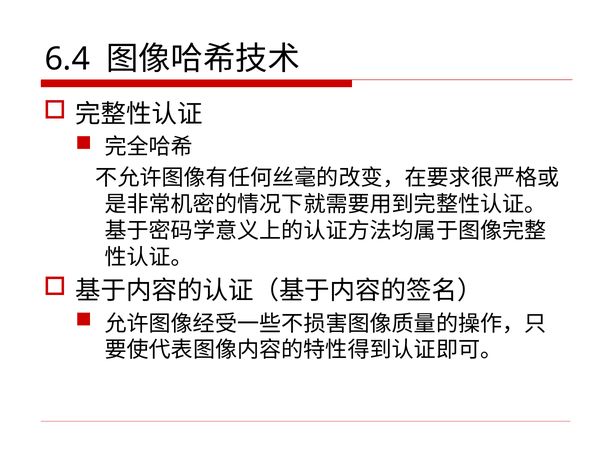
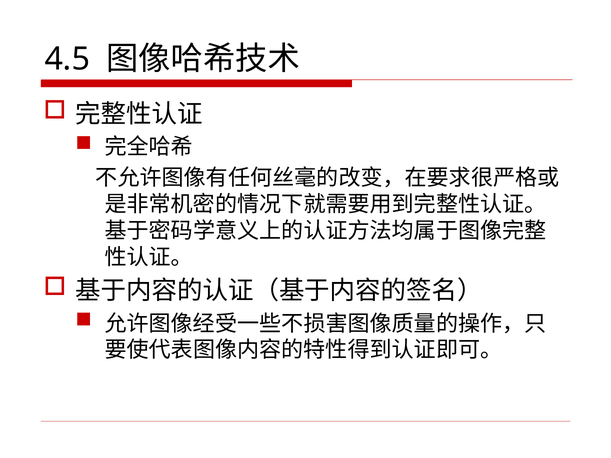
6.4: 6.4 -> 4.5 (67, 59)
